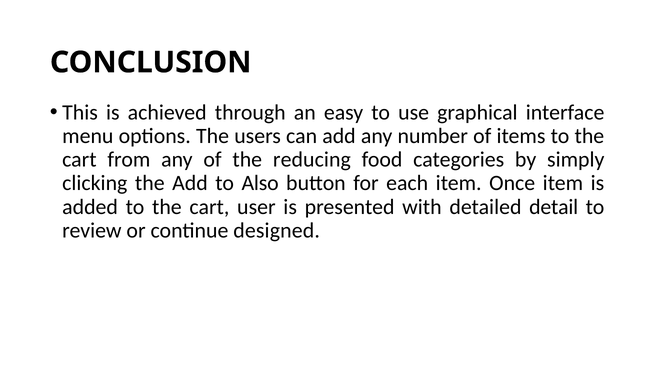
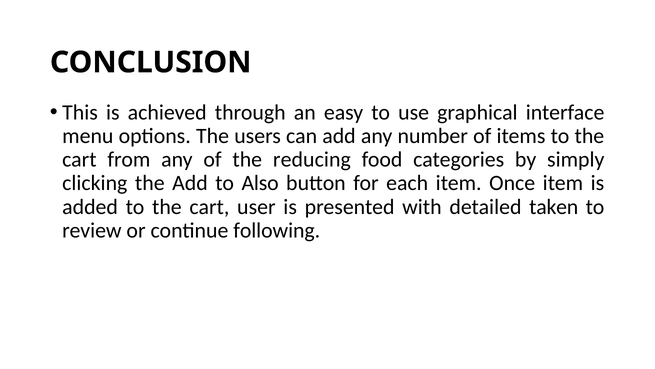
detail: detail -> taken (554, 207)
designed: designed -> following (277, 230)
